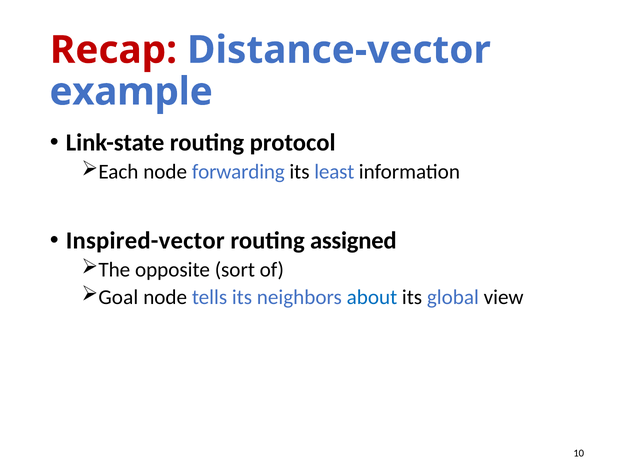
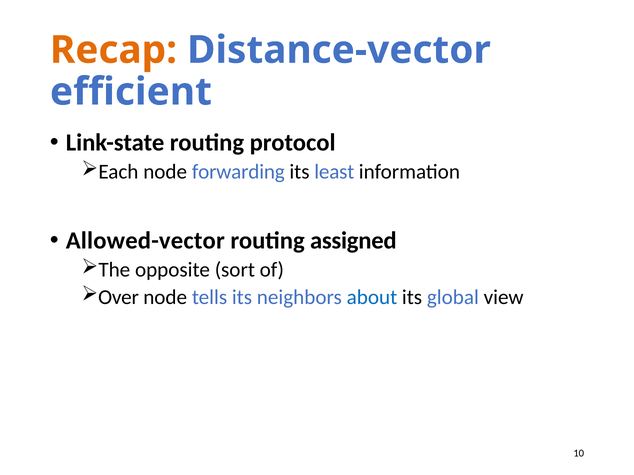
Recap colour: red -> orange (113, 50)
example: example -> efficient (131, 92)
Inspired-vector: Inspired-vector -> Allowed-vector (145, 241)
Goal: Goal -> Over (119, 297)
